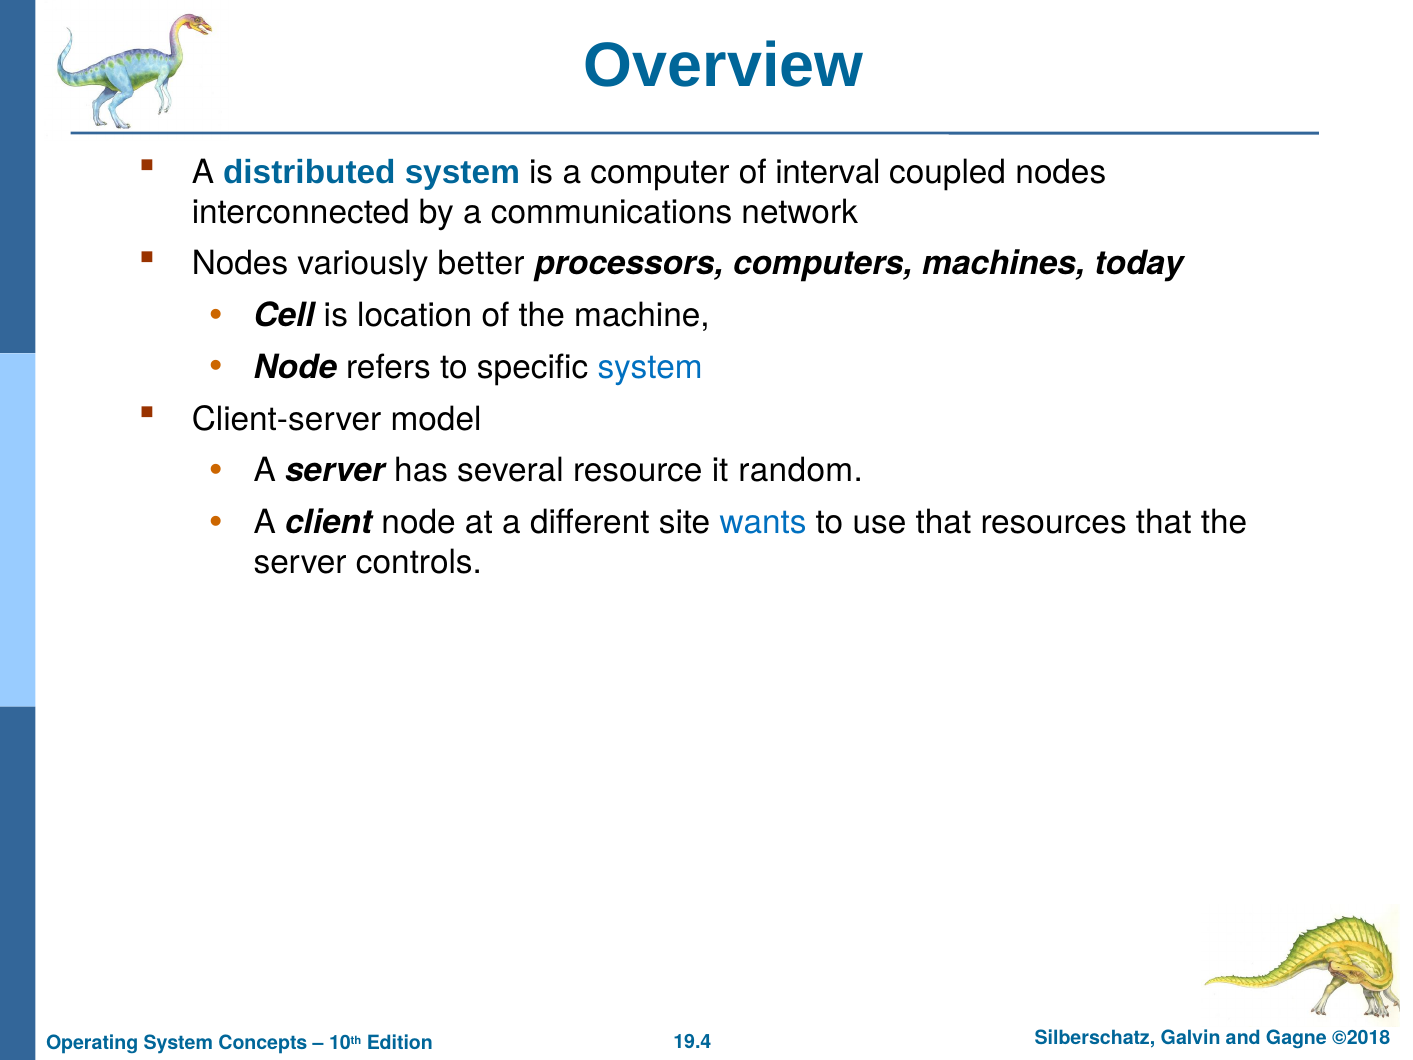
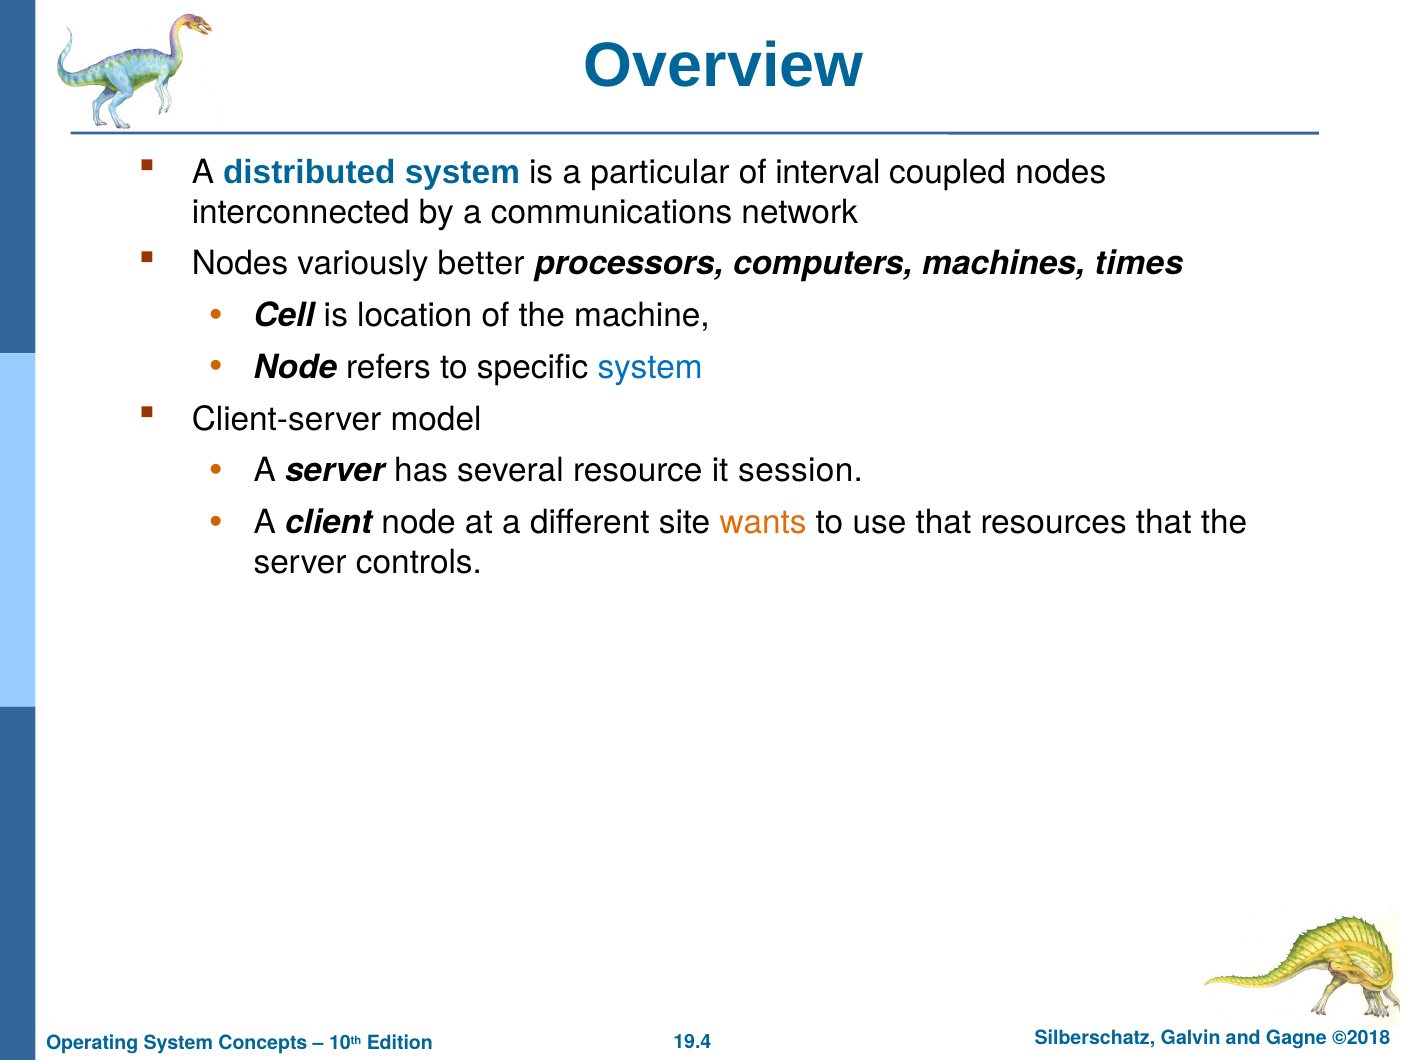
computer: computer -> particular (660, 172)
today: today -> times (1139, 264)
random: random -> session (801, 471)
wants colour: blue -> orange (763, 523)
